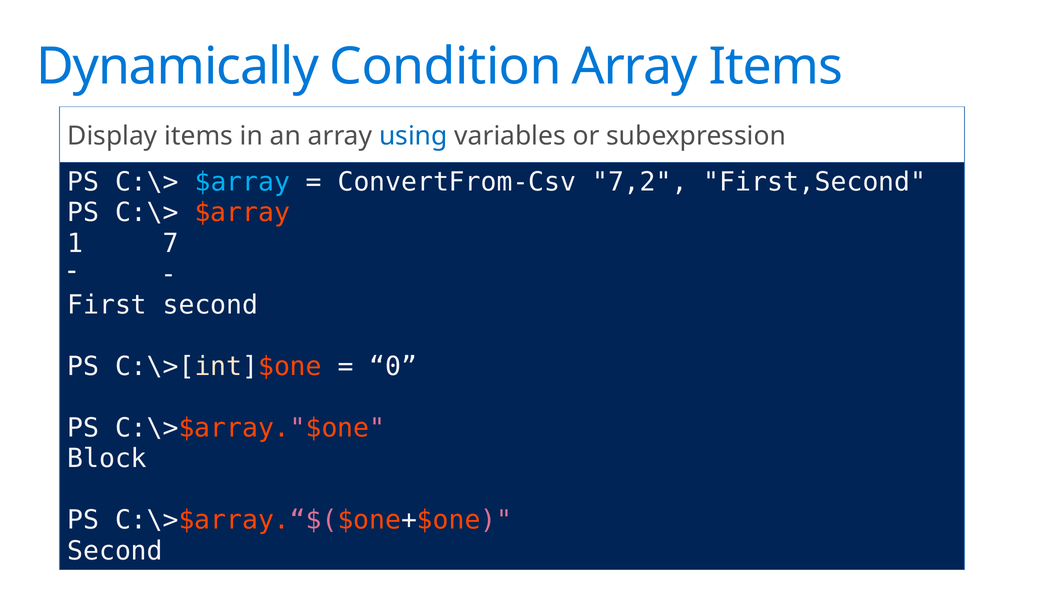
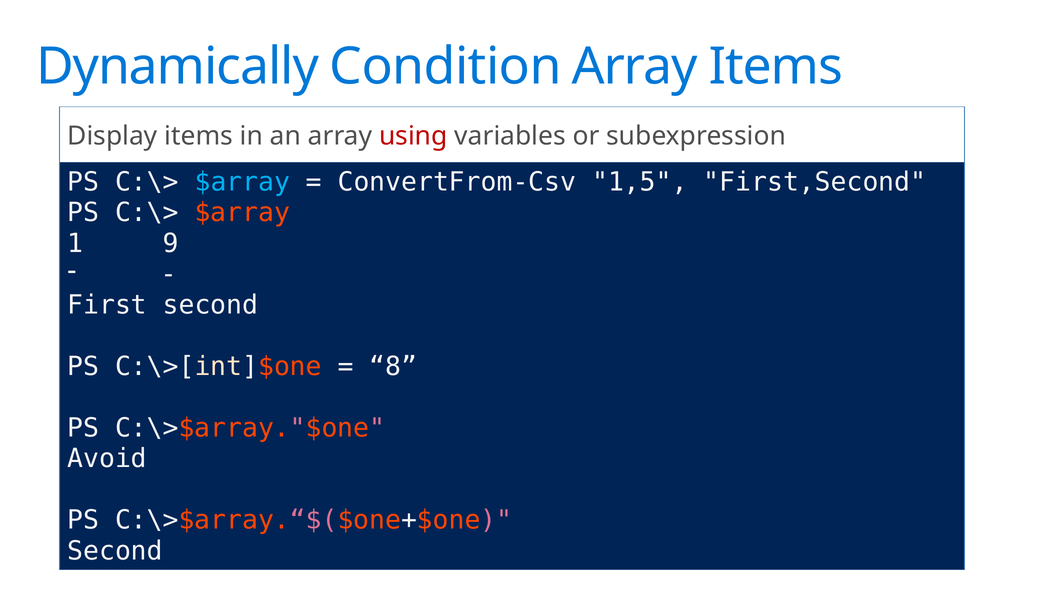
using colour: blue -> red (413, 136)
7,2: 7,2 -> 1,5 (640, 182)
7: 7 -> 9 (171, 244)
0: 0 -> 8 (393, 367)
Block: Block -> Avoid (107, 459)
